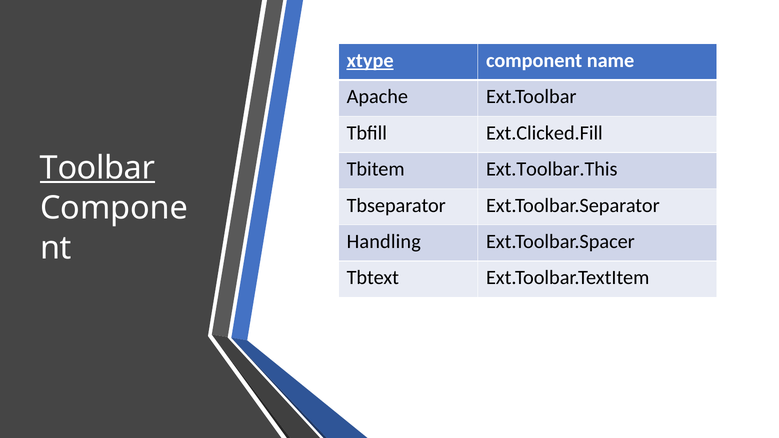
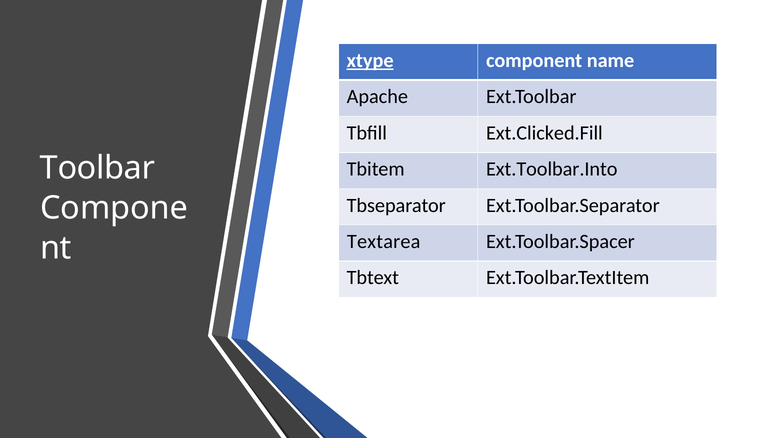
Toolbar underline: present -> none (98, 168)
Ext.Toolbar.This: Ext.Toolbar.This -> Ext.Toolbar.Into (552, 169)
Handling: Handling -> Textarea (384, 242)
